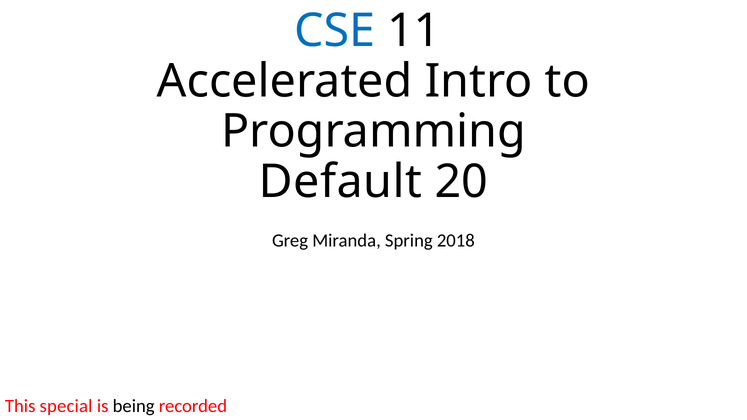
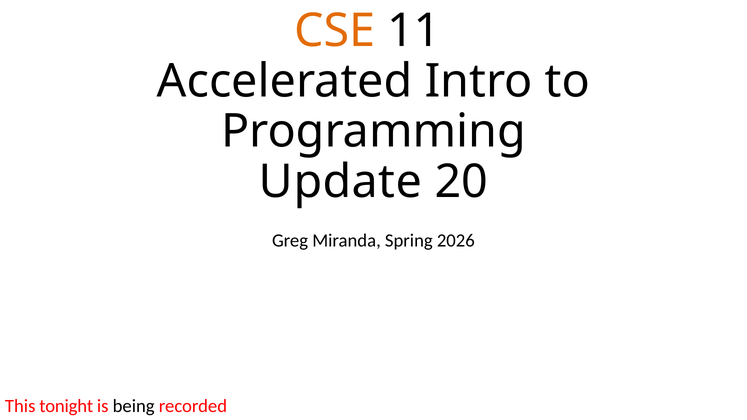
CSE colour: blue -> orange (335, 31)
Default: Default -> Update (340, 182)
2018: 2018 -> 2026 (456, 241)
special: special -> tonight (66, 406)
